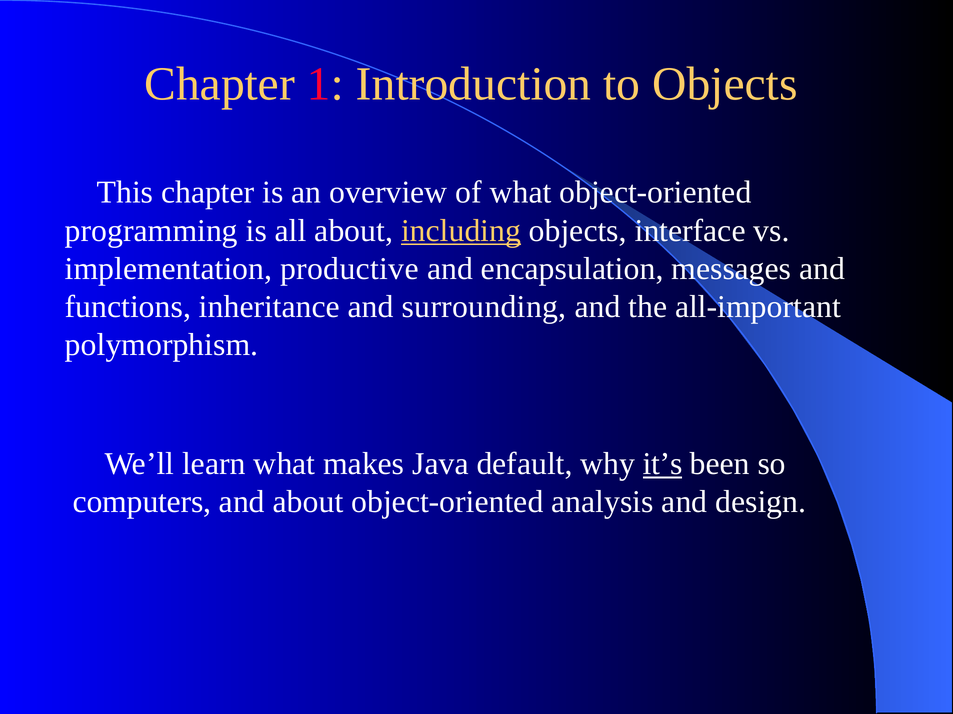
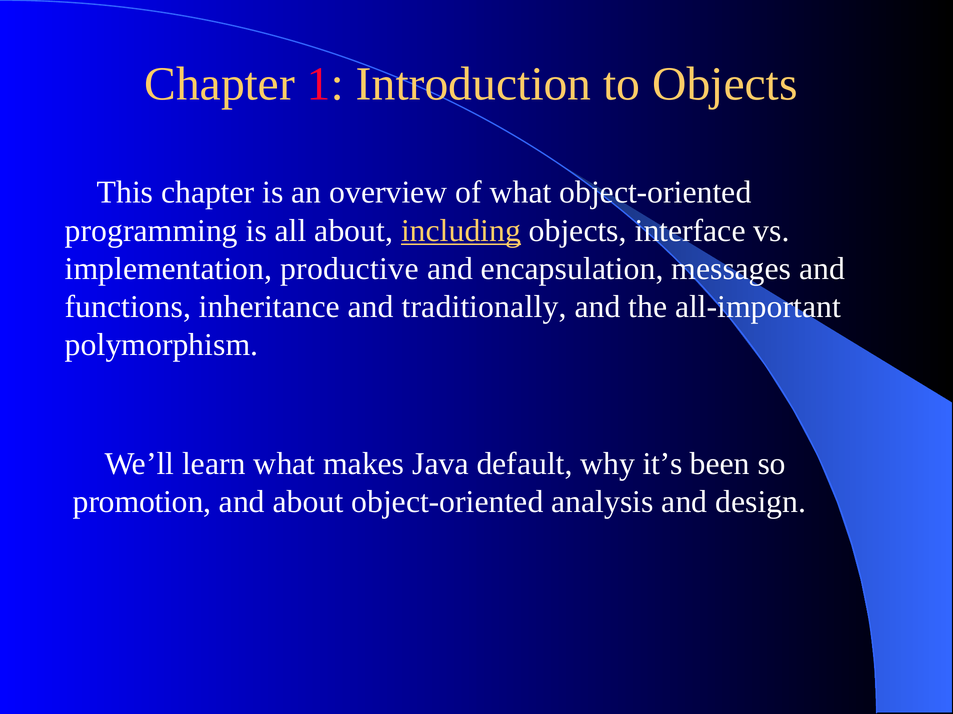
surrounding: surrounding -> traditionally (484, 307)
it’s underline: present -> none (663, 464)
computers: computers -> promotion (142, 503)
